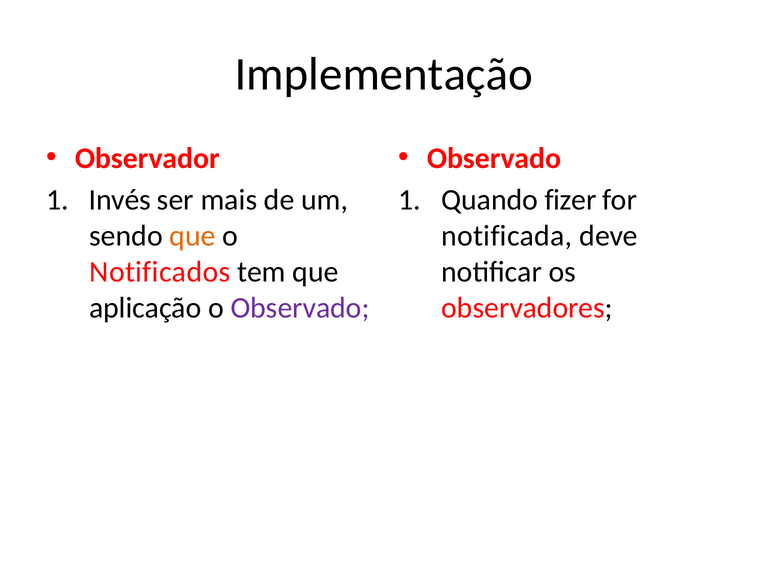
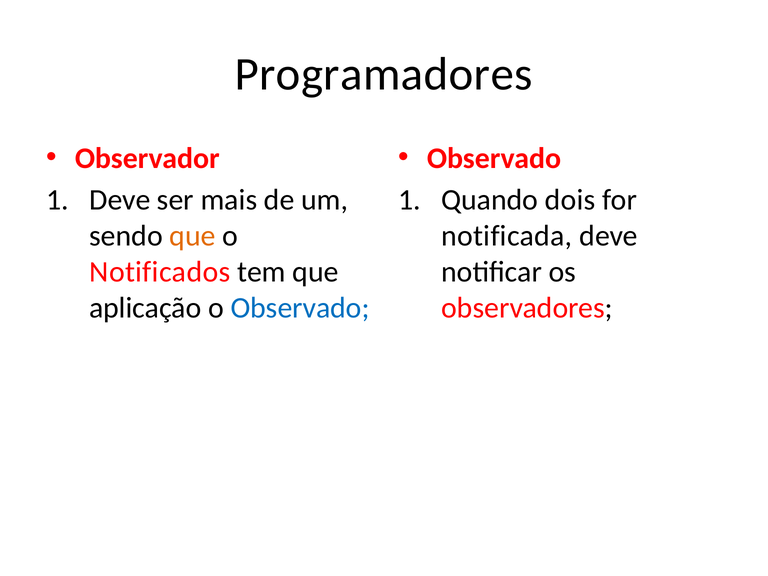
Implementação: Implementação -> Programadores (384, 74)
Invés: Invés -> Deve (120, 200)
fizer: fizer -> dois (570, 200)
Observado colour: purple -> blue (300, 308)
